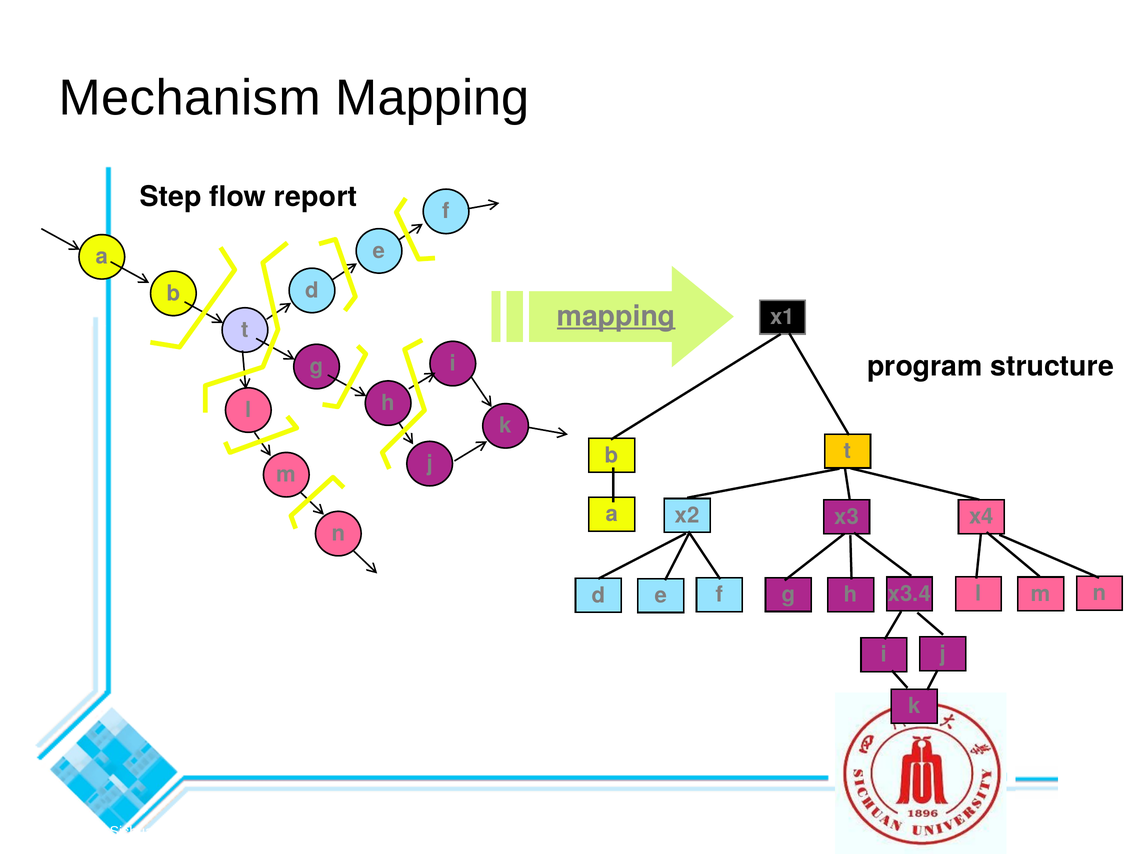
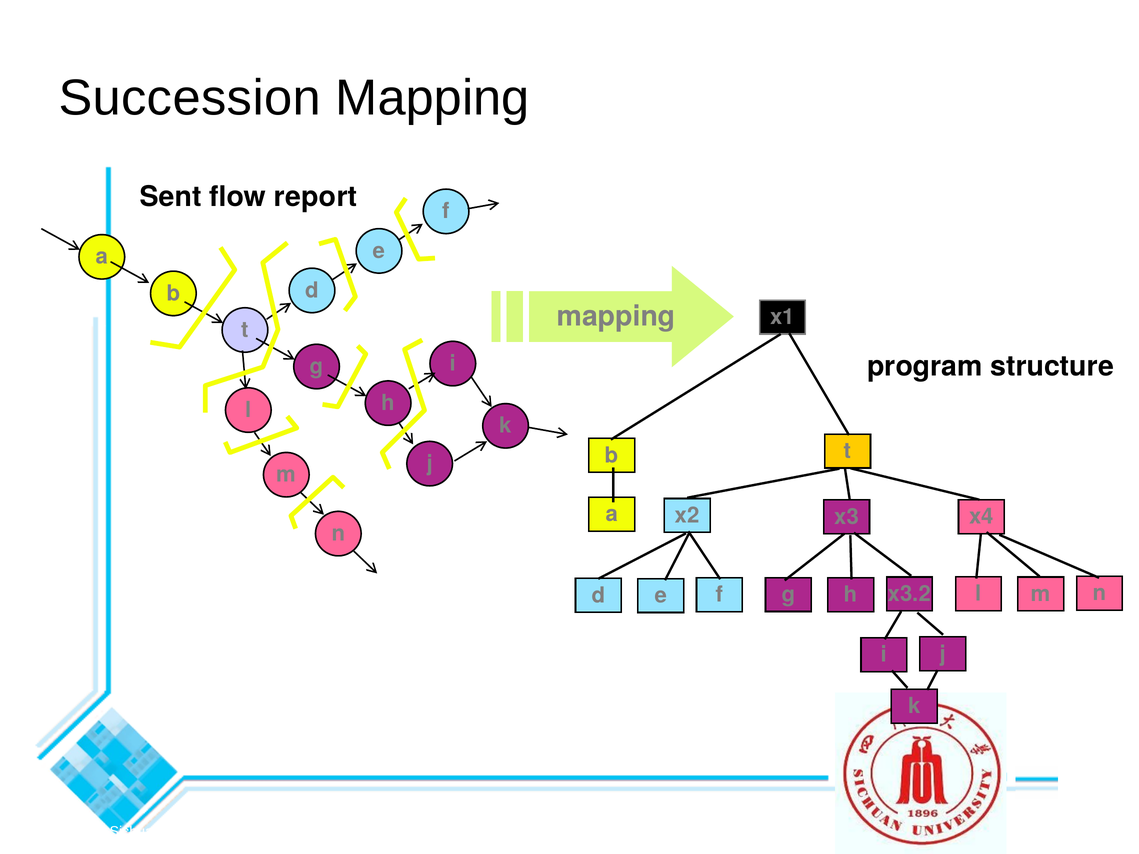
Mechanism: Mechanism -> Succession (190, 98)
Step: Step -> Sent (171, 197)
mapping underline: present -> none (616, 316)
x3.4: x3.4 -> x3.2 (909, 594)
